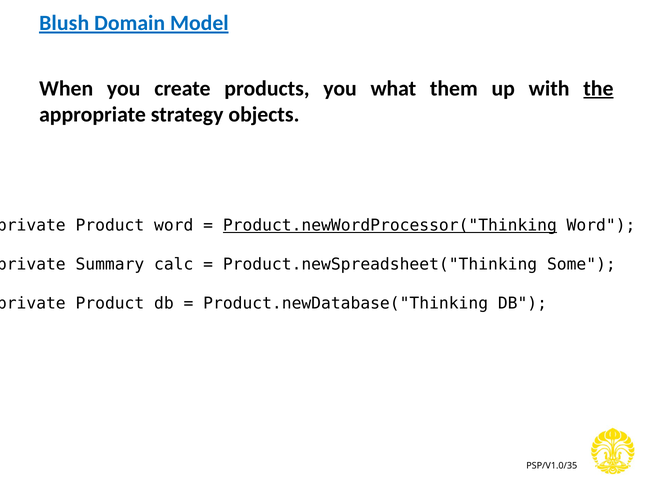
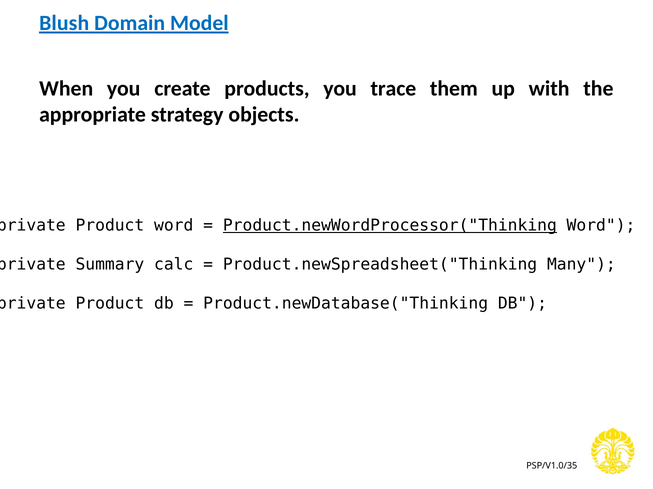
what: what -> trace (393, 89)
the underline: present -> none (598, 89)
Some: Some -> Many (581, 265)
